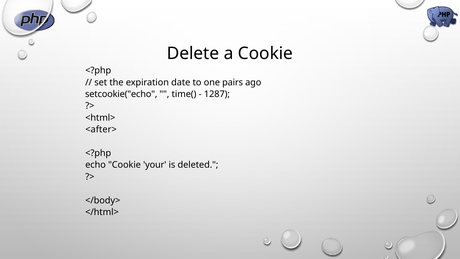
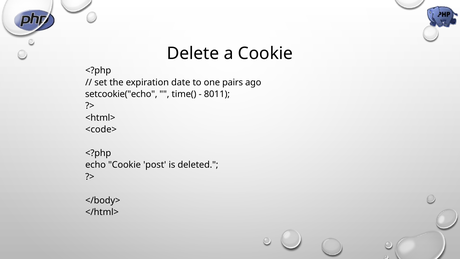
1287: 1287 -> 8011 (217, 94)
<after>: <after> -> <code> (101, 129)
your: your -> post (155, 165)
